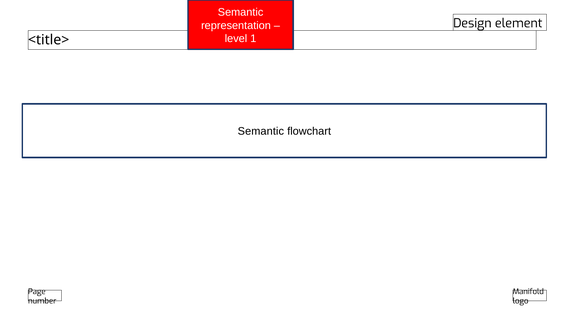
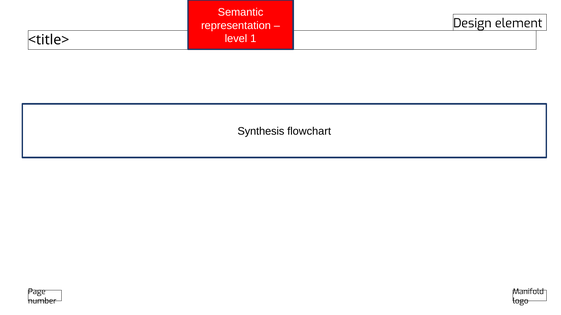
Semantic: Semantic -> Synthesis (261, 132)
